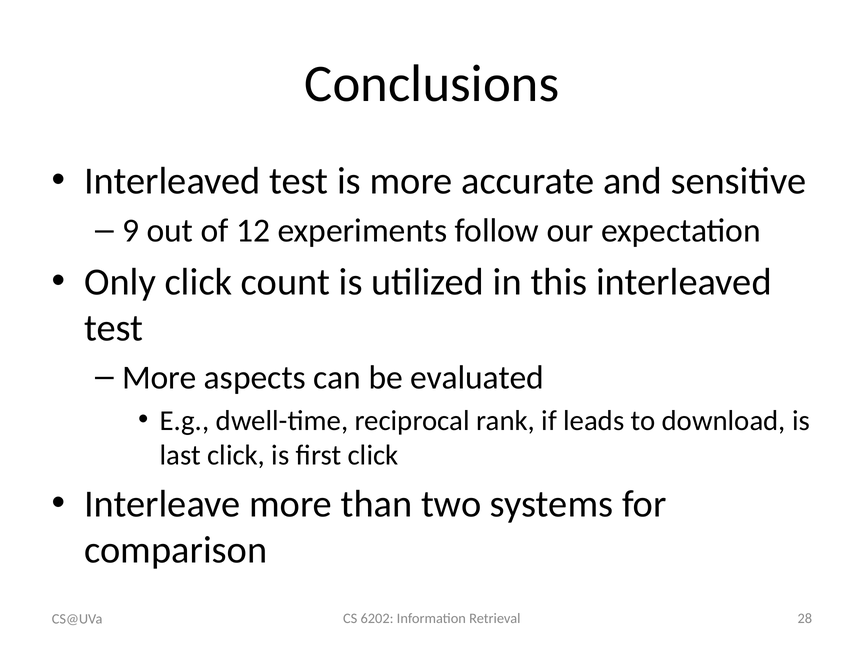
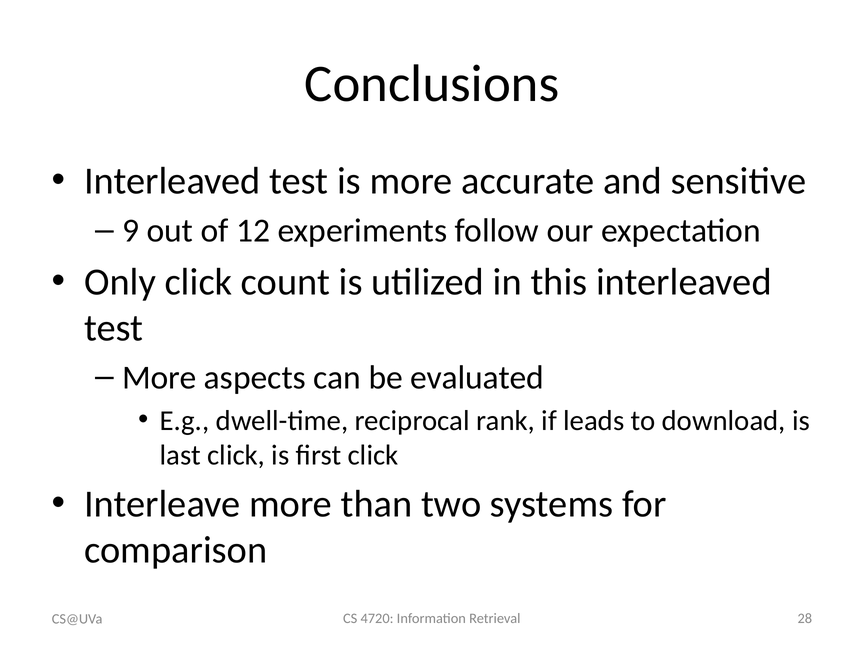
6202: 6202 -> 4720 (377, 619)
